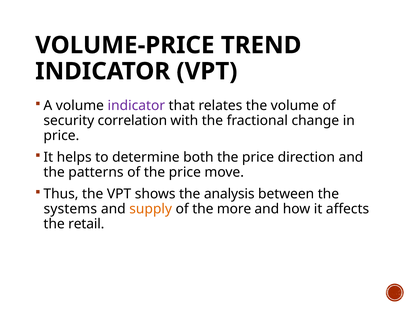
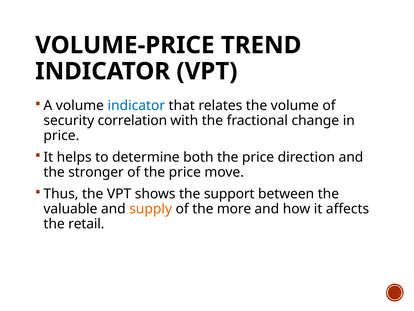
indicator colour: purple -> blue (136, 105)
patterns: patterns -> stronger (96, 172)
analysis: analysis -> support (229, 194)
systems: systems -> valuable (70, 209)
